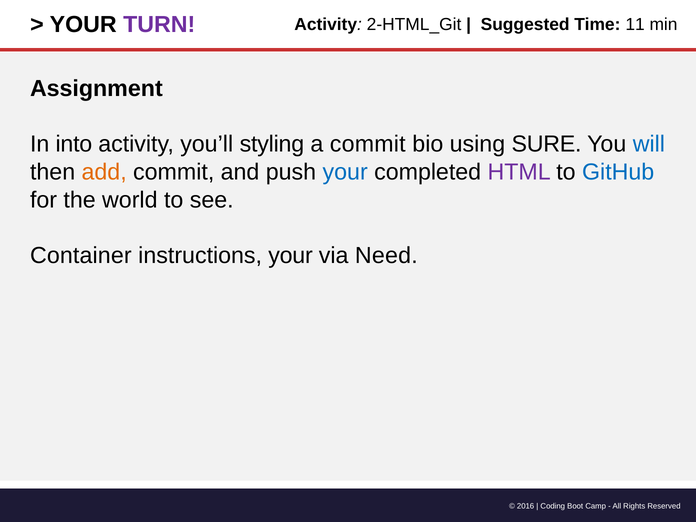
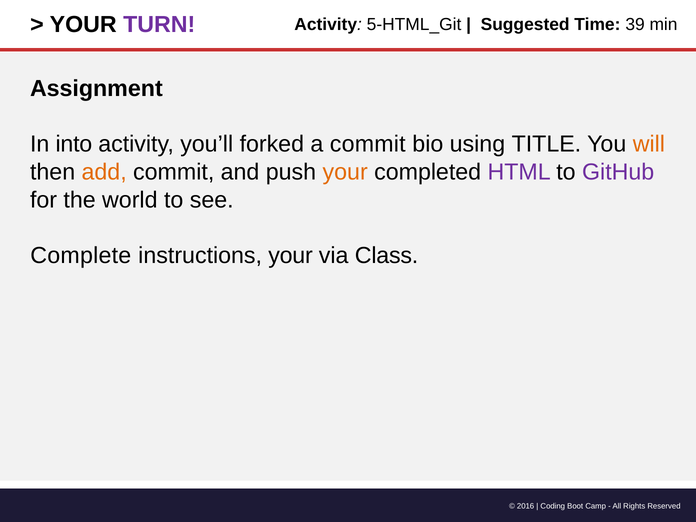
2-HTML_Git: 2-HTML_Git -> 5-HTML_Git (414, 25)
11: 11 -> 39 (635, 25)
styling: styling -> forked (272, 144)
SURE: SURE -> TITLE (546, 144)
will colour: blue -> orange (649, 144)
your colour: blue -> orange (345, 172)
GitHub colour: blue -> purple (618, 172)
Container: Container -> Complete (81, 256)
Need: Need -> Class (387, 256)
